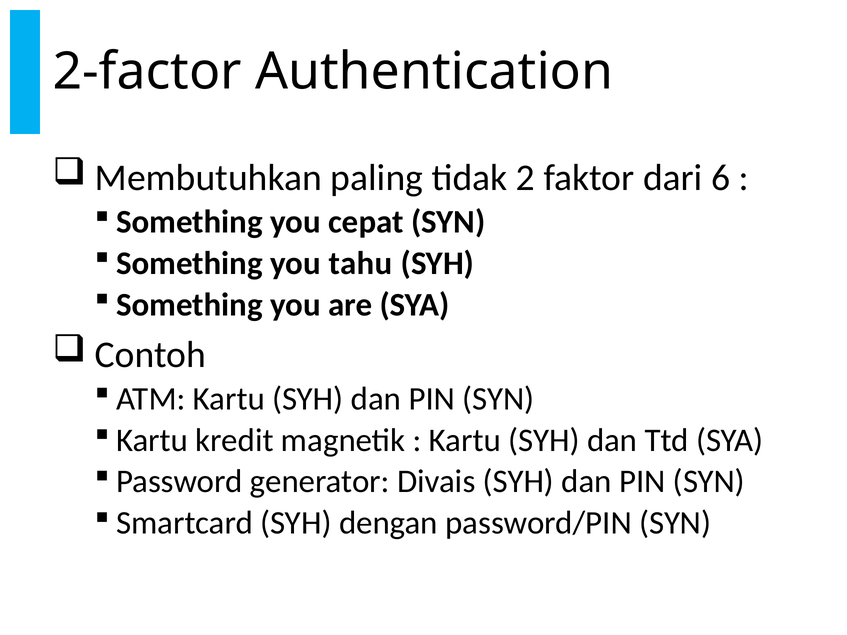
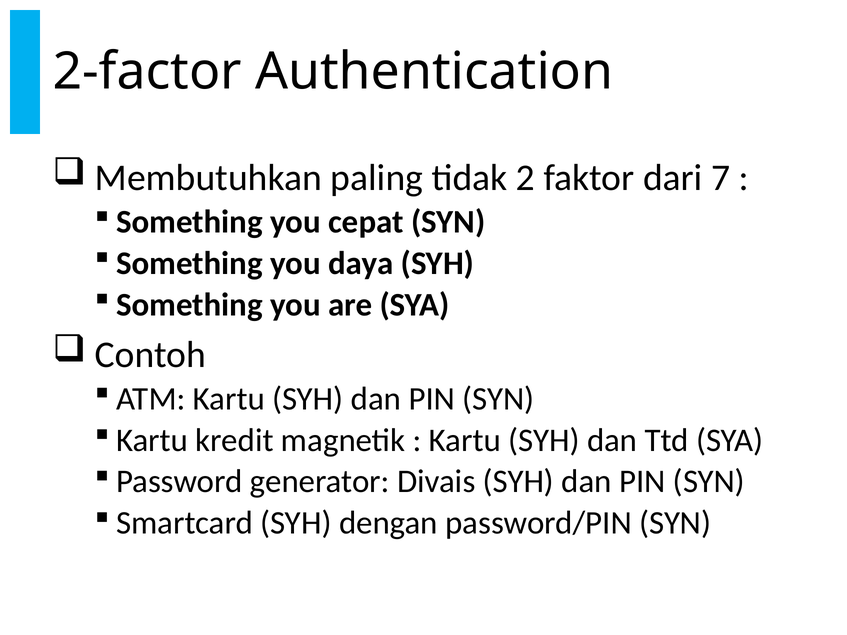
6: 6 -> 7 (721, 178)
tahu: tahu -> daya (361, 264)
